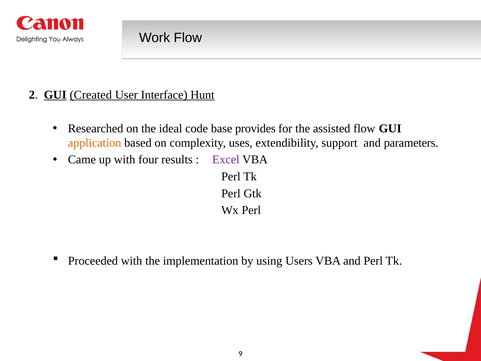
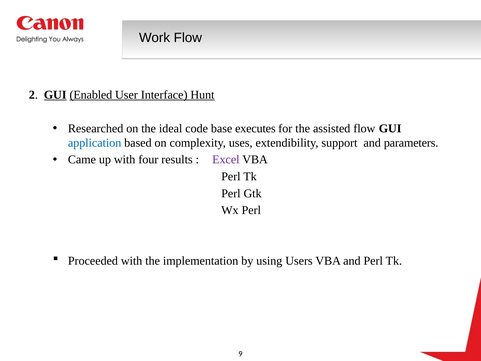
Created: Created -> Enabled (91, 95)
provides: provides -> executes (255, 128)
application colour: orange -> blue (95, 143)
